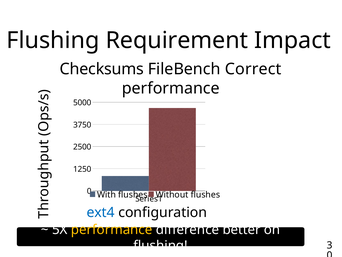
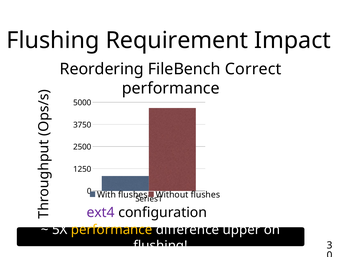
Checksums: Checksums -> Reordering (102, 69)
ext4 colour: blue -> purple (101, 212)
better: better -> upper (242, 229)
